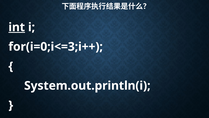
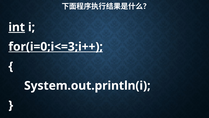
for(i=0;i<=3;i++ underline: none -> present (56, 47)
